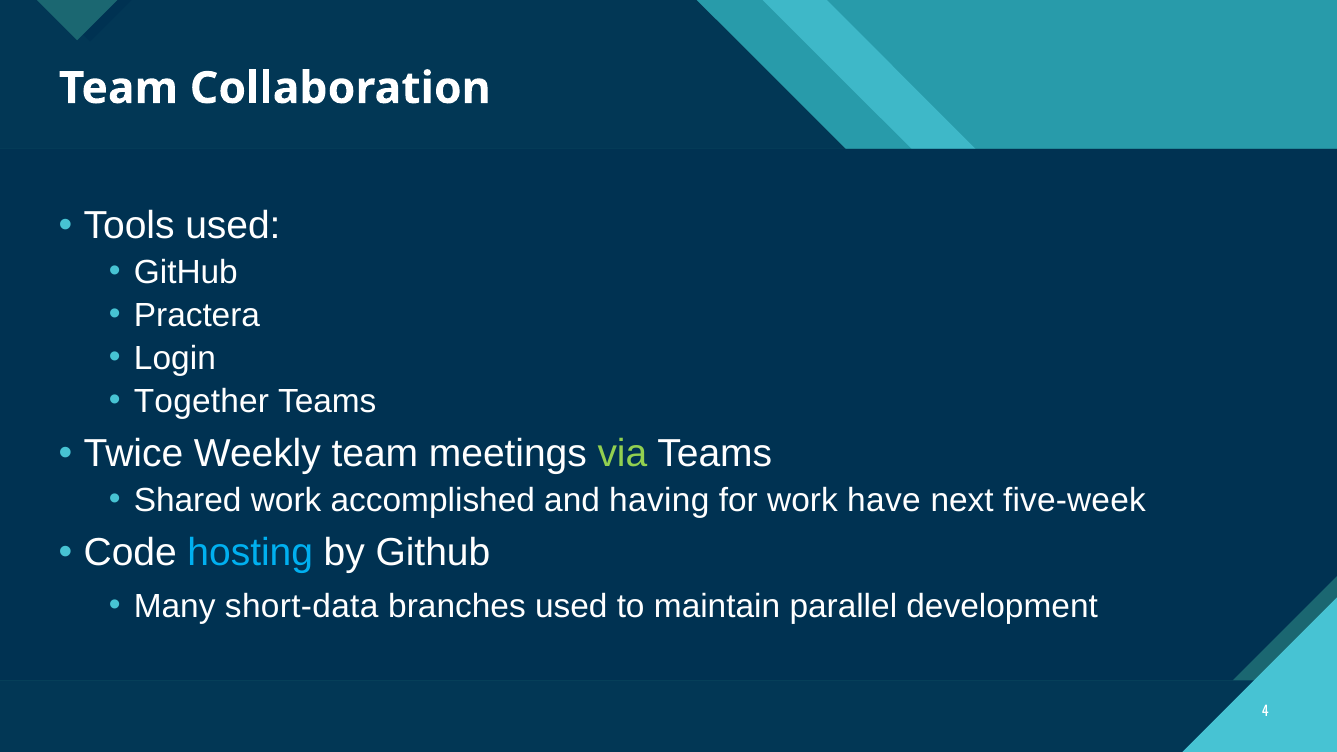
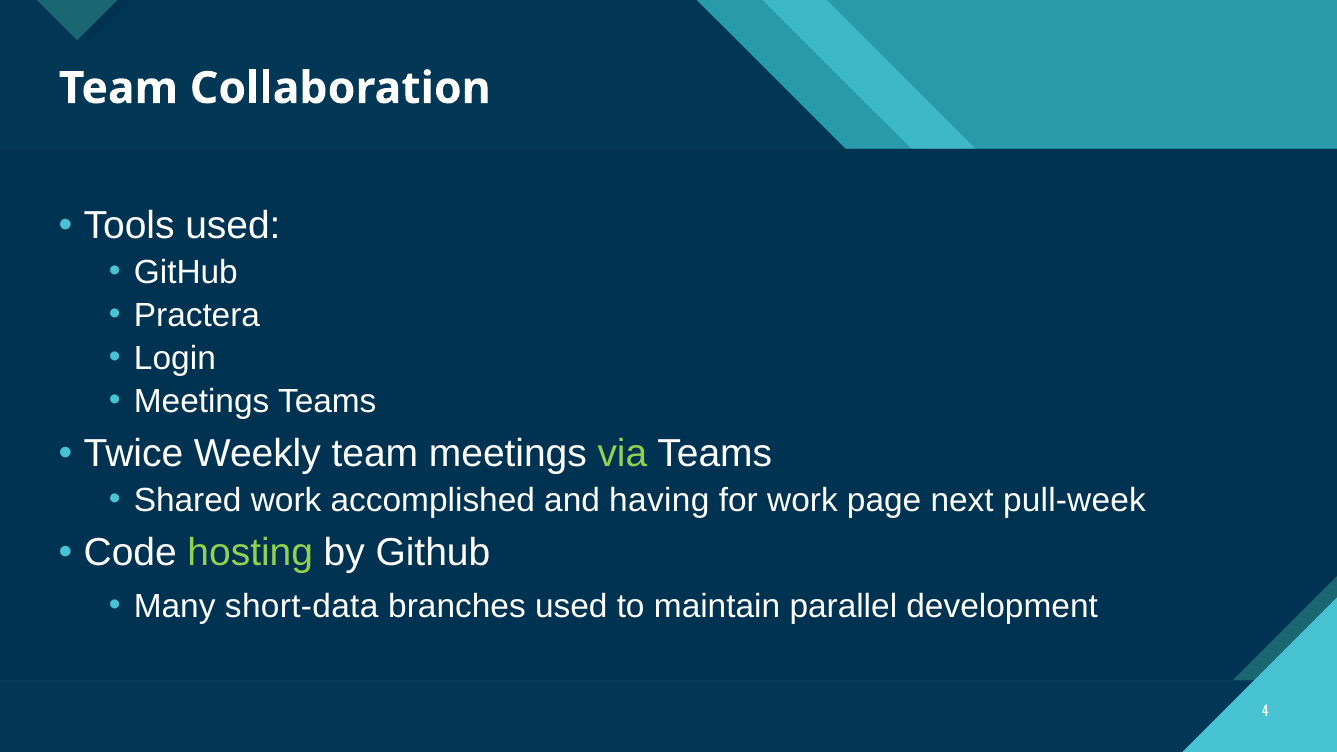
Together: Together -> Meetings (202, 401)
have: have -> page (884, 500)
five-week: five-week -> pull-week (1074, 500)
hosting colour: light blue -> light green (250, 553)
